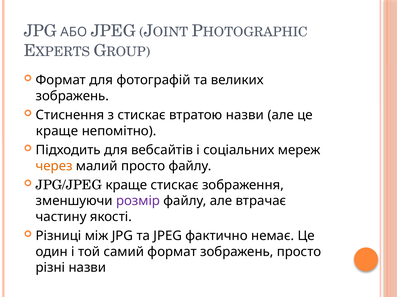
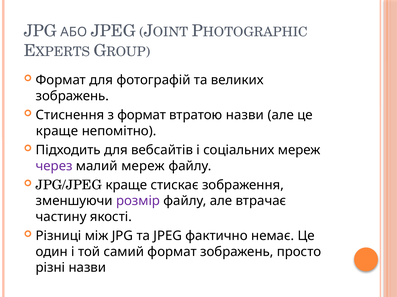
з стискає: стискає -> формат (142, 115)
через colour: orange -> purple (54, 166)
малий просто: просто -> мереж (143, 166)
